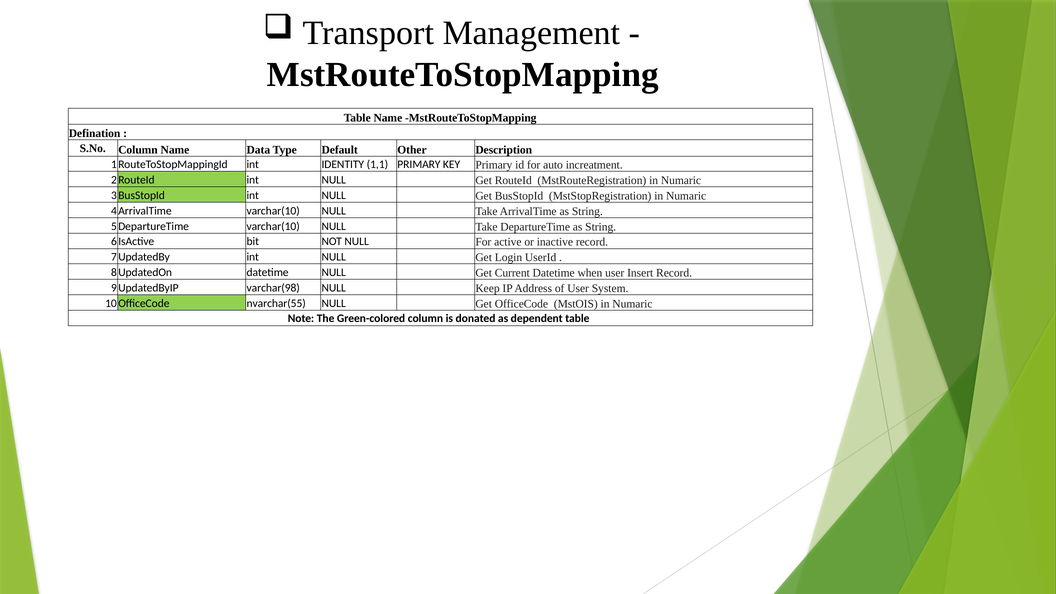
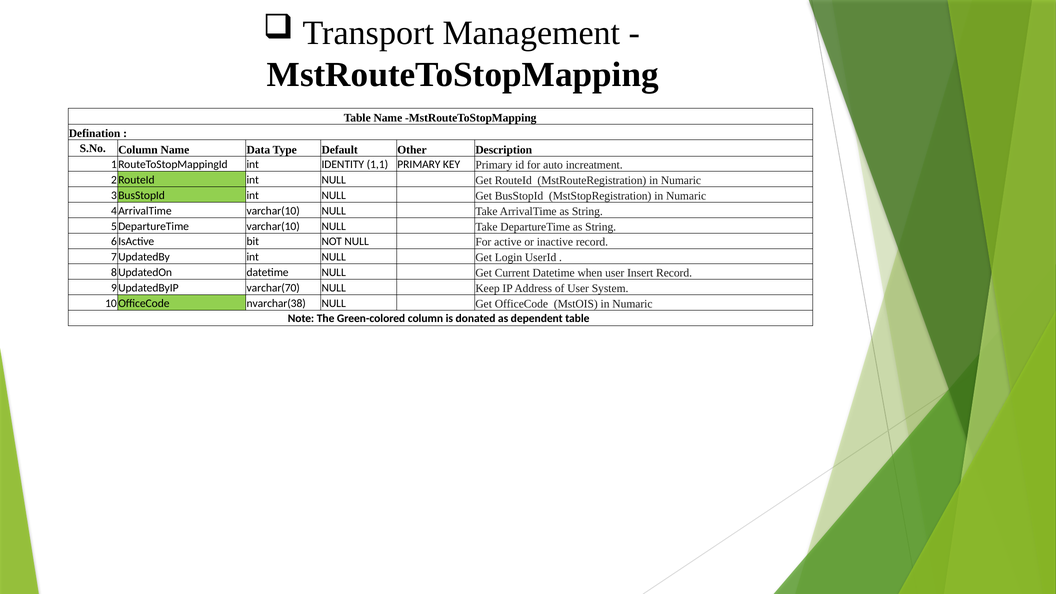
varchar(98: varchar(98 -> varchar(70 (273, 288)
nvarchar(55: nvarchar(55 -> nvarchar(38 (276, 303)
